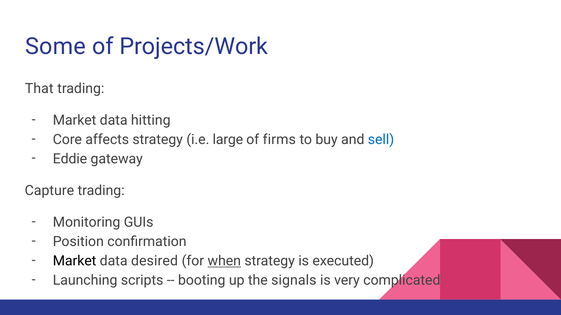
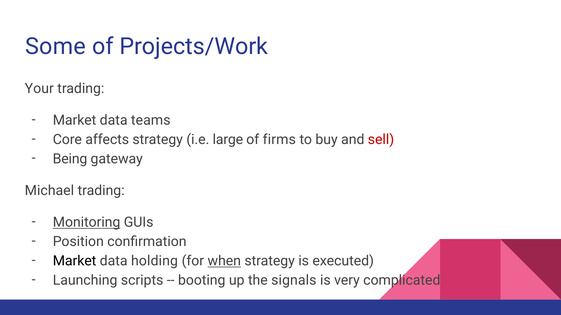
That: That -> Your (39, 89)
hitting: hitting -> teams (151, 120)
sell colour: blue -> red (381, 140)
Eddie: Eddie -> Being (70, 159)
Capture: Capture -> Michael (49, 191)
Monitoring underline: none -> present (87, 223)
desired: desired -> holding (154, 261)
